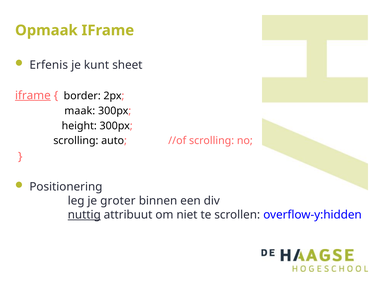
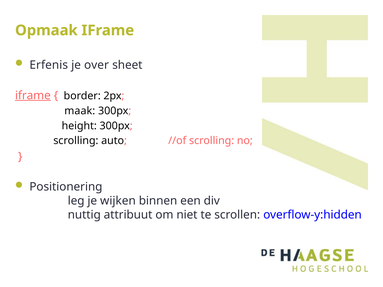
kunt: kunt -> over (96, 65)
groter: groter -> wijken (118, 201)
nuttig underline: present -> none (84, 215)
